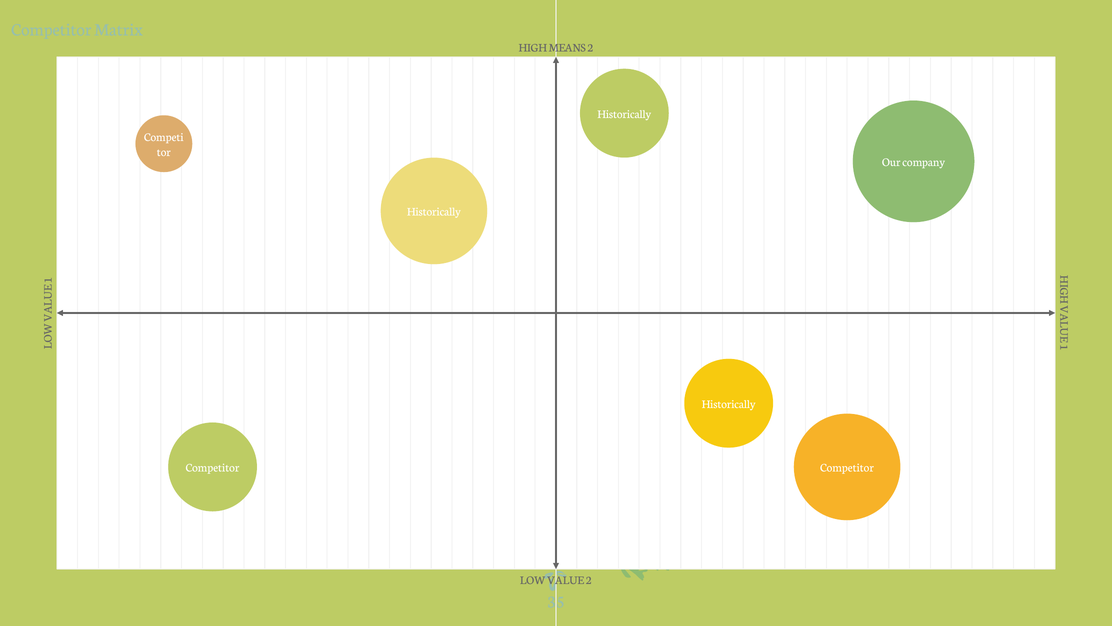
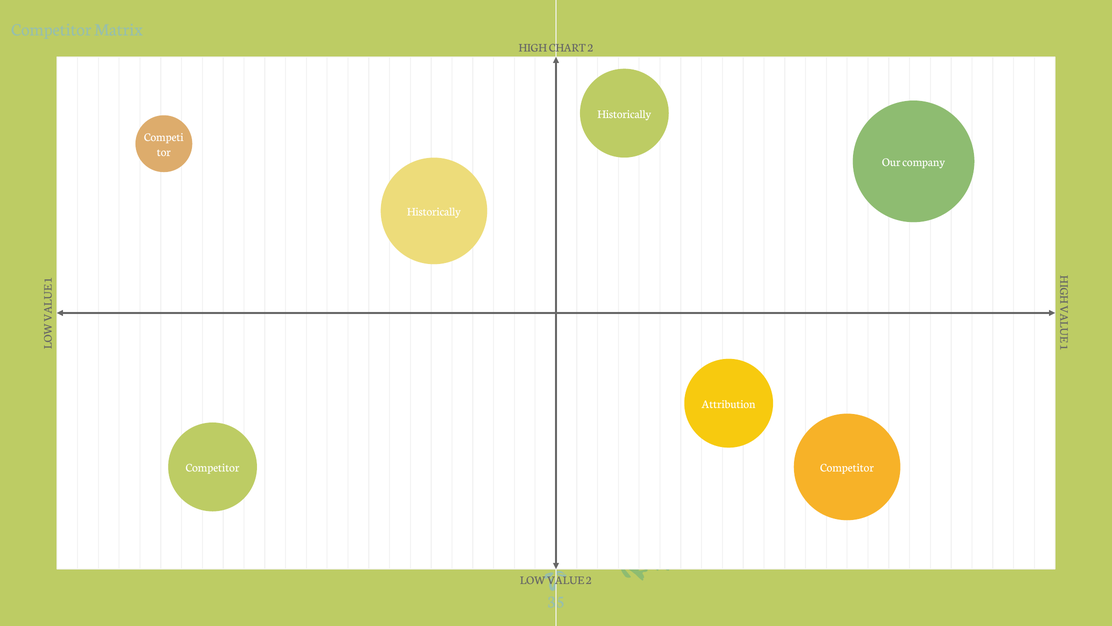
MEANS: MEANS -> CHART (567, 48)
Historically: Historically -> Attribution (729, 404)
